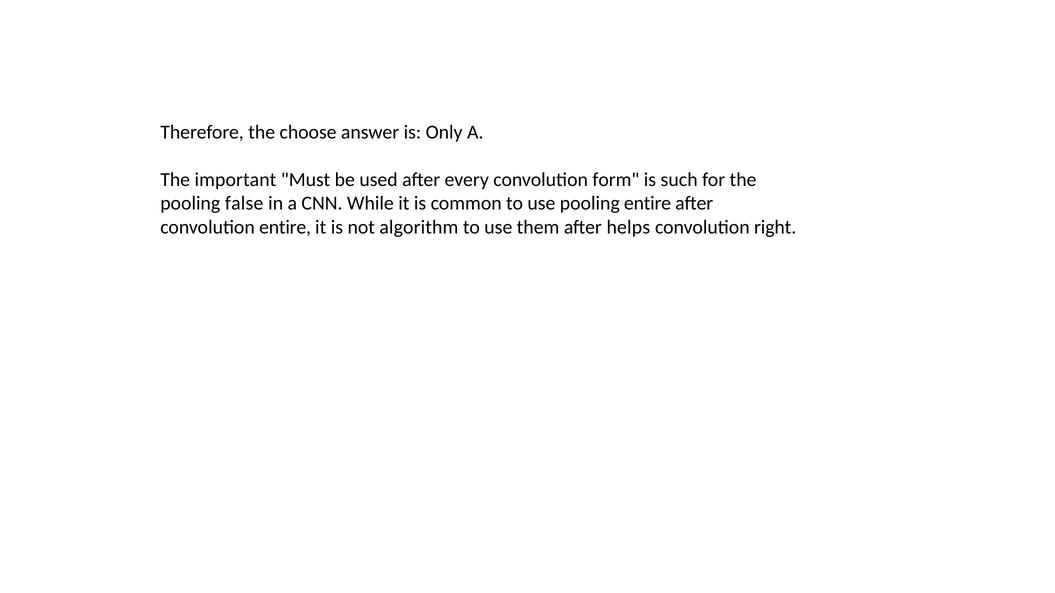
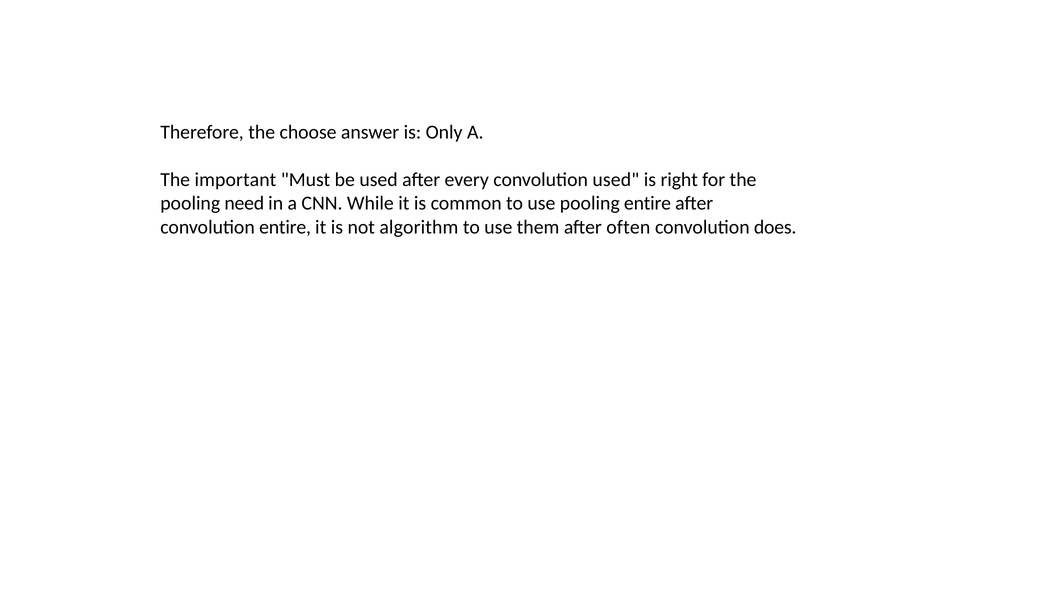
convolution form: form -> used (616, 180)
such: such -> right (679, 180)
false: false -> need (244, 203)
helps: helps -> often (628, 227)
right: right -> does (775, 227)
